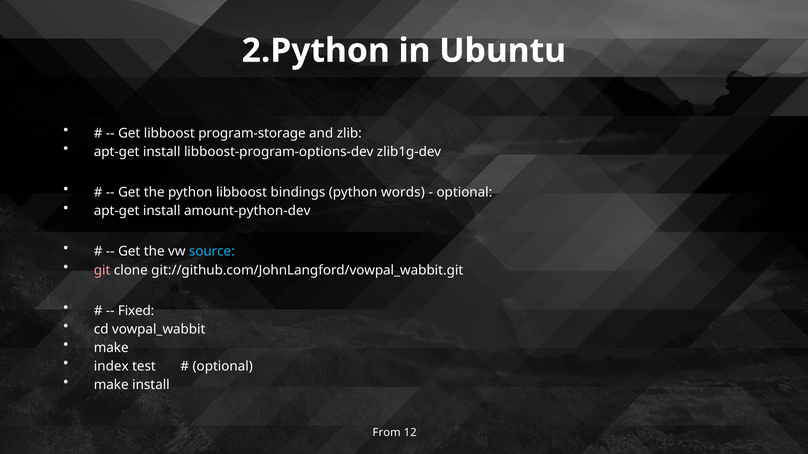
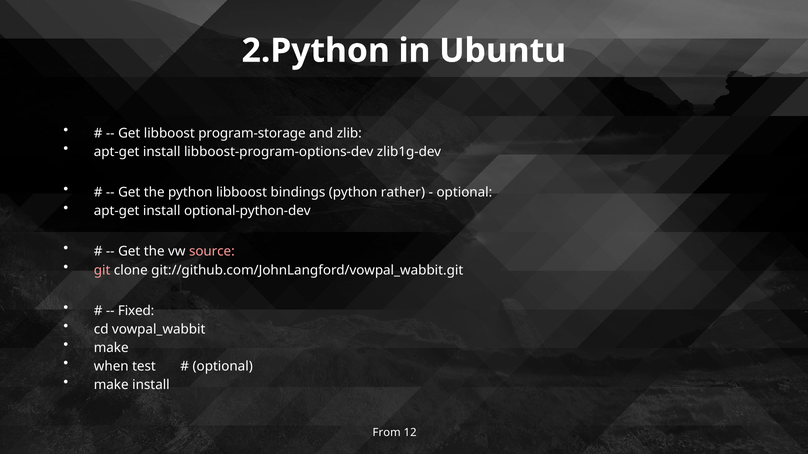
words: words -> rather (403, 193)
amount-python-dev: amount-python-dev -> optional-python-dev (247, 211)
source colour: light blue -> pink (212, 252)
index: index -> when (111, 367)
